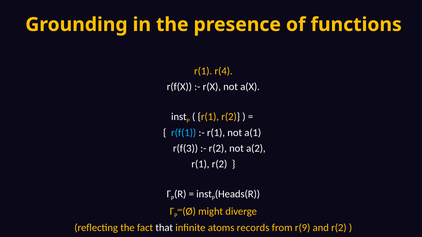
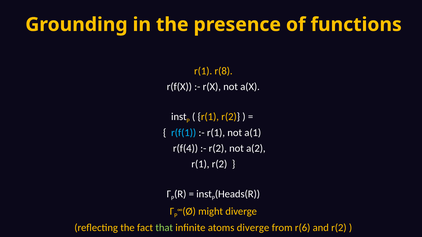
r(4: r(4 -> r(8 (224, 71)
r(f(3: r(f(3 -> r(f(4 (185, 149)
that colour: white -> light green (164, 228)
atoms records: records -> diverge (253, 228)
r(9: r(9 -> r(6 (303, 228)
